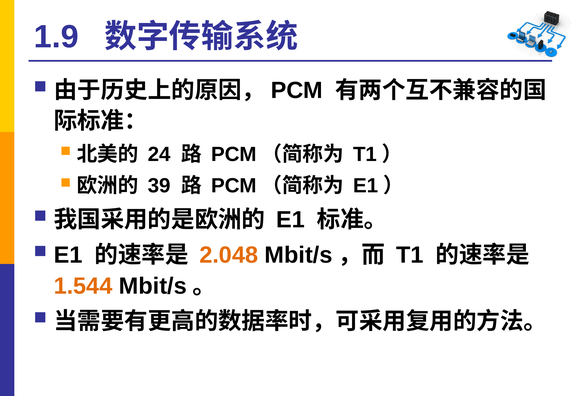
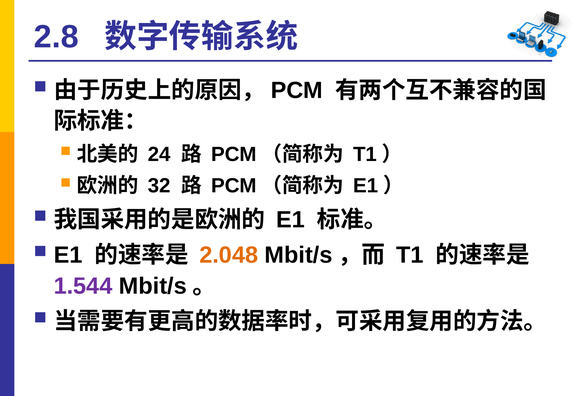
1.9: 1.9 -> 2.8 (56, 37)
39: 39 -> 32 (159, 186)
1.544 colour: orange -> purple (83, 286)
